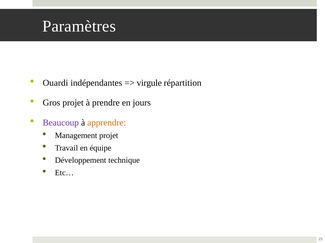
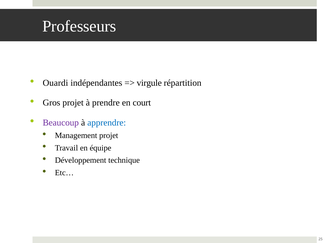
Paramètres: Paramètres -> Professeurs (79, 26)
jours: jours -> court (142, 103)
apprendre colour: orange -> blue (107, 123)
